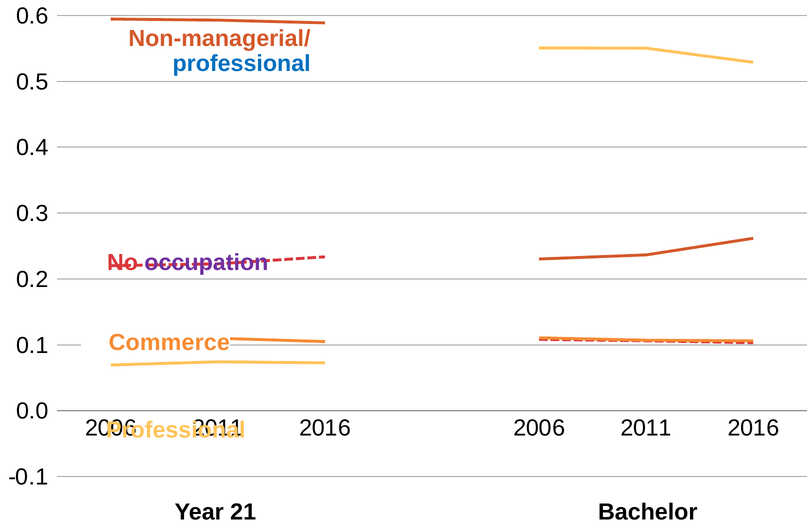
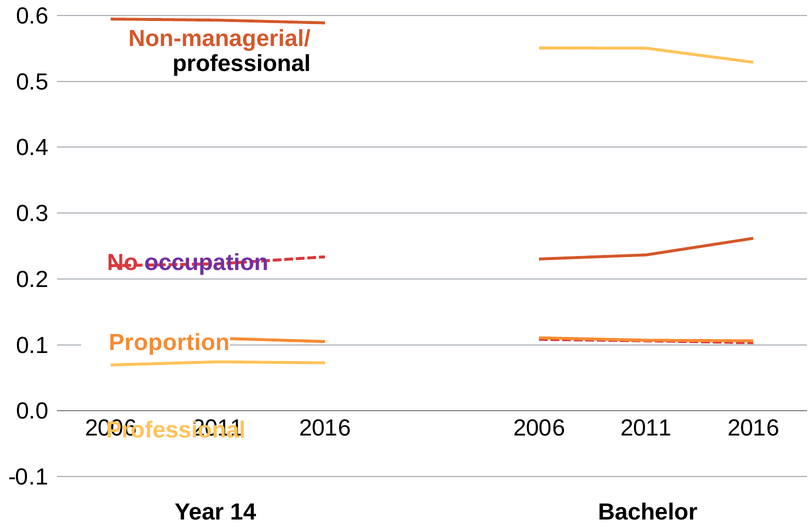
professional colour: blue -> black (242, 64)
Commerce: Commerce -> Proportion (169, 343)
21: 21 -> 14 (243, 513)
